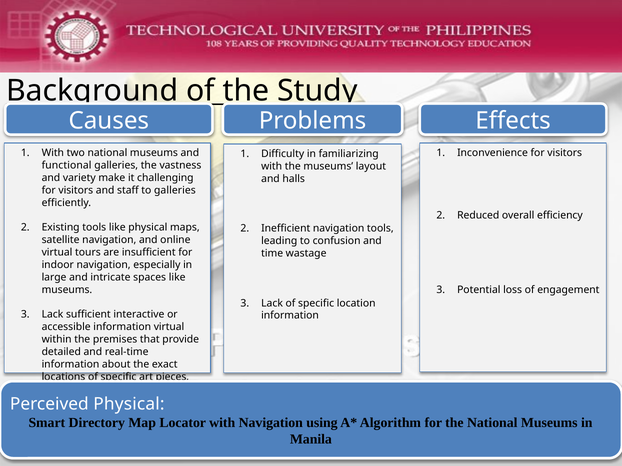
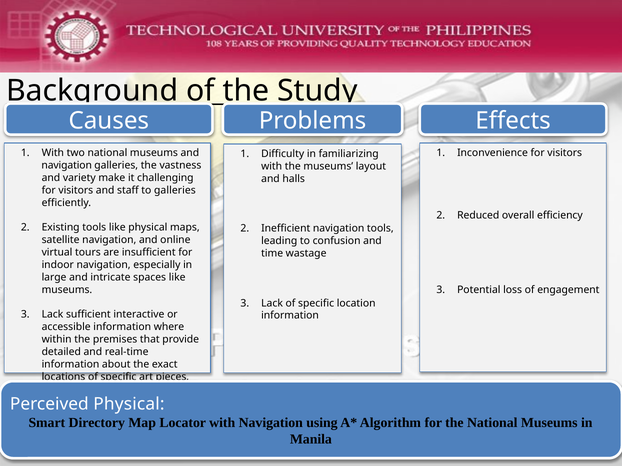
functional: functional -> navigation (67, 166)
information virtual: virtual -> where (169, 327)
